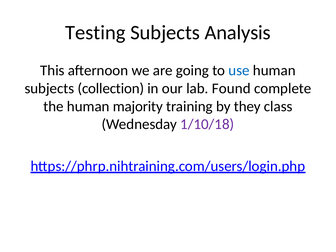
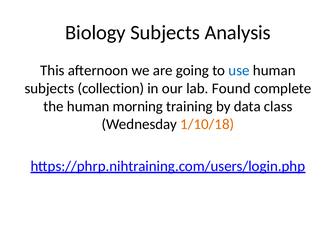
Testing: Testing -> Biology (95, 33)
majority: majority -> morning (138, 106)
they: they -> data (247, 106)
1/10/18 colour: purple -> orange (207, 124)
